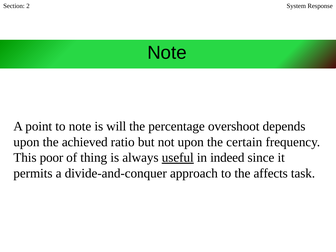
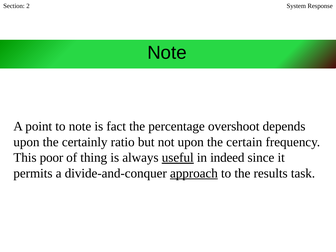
will: will -> fact (116, 126)
achieved: achieved -> certainly (85, 142)
approach underline: none -> present (194, 173)
affects: affects -> results (271, 173)
